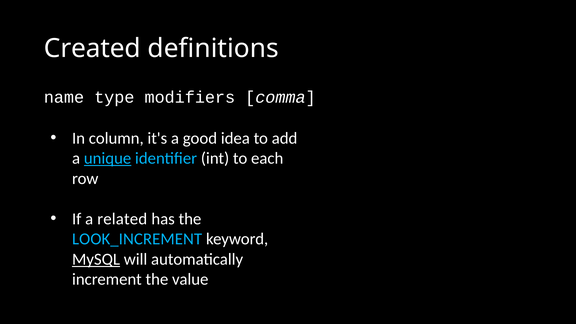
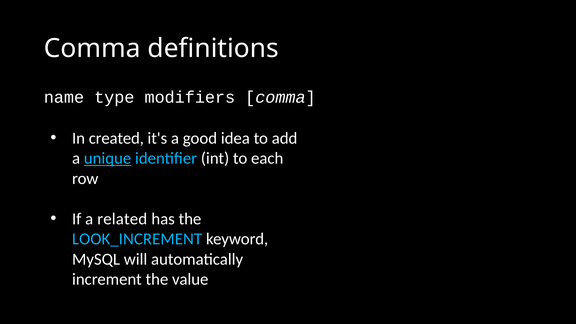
Created: Created -> Comma (92, 48)
column: column -> created (116, 138)
MySQL underline: present -> none (96, 259)
